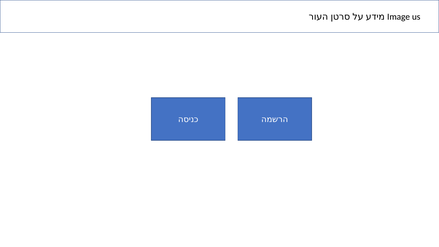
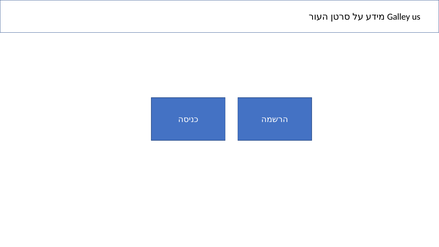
Image: Image -> Galley (399, 17)
